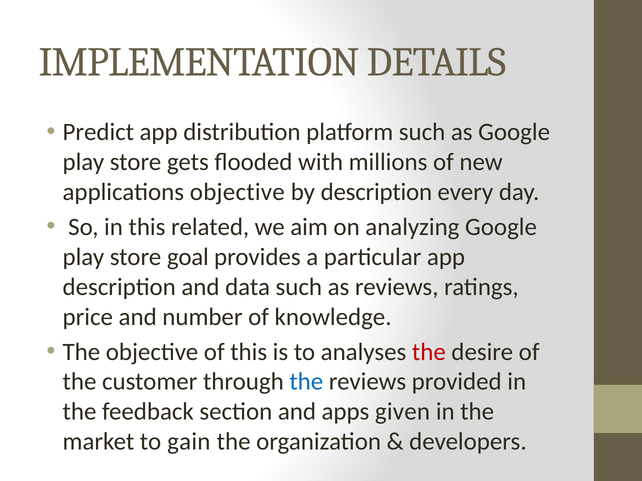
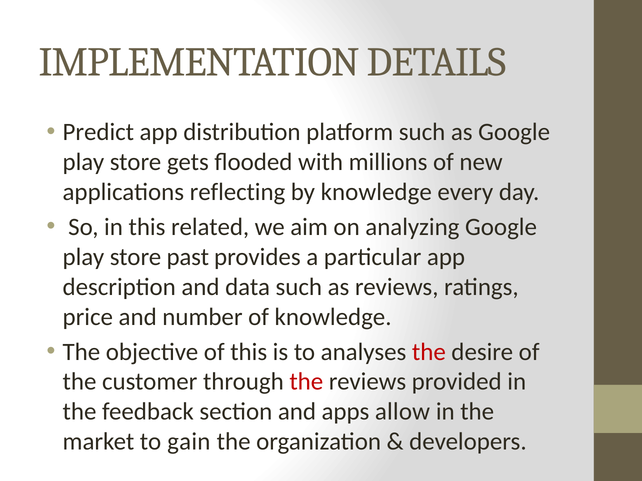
applications objective: objective -> reflecting (237, 192)
by description: description -> knowledge (376, 192)
goal: goal -> past (188, 257)
the colour: blue -> red (306, 382)
given: given -> allow (403, 412)
